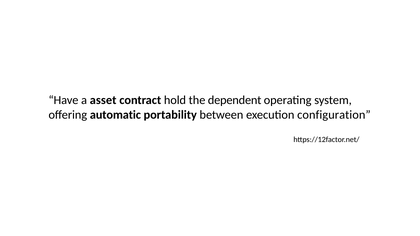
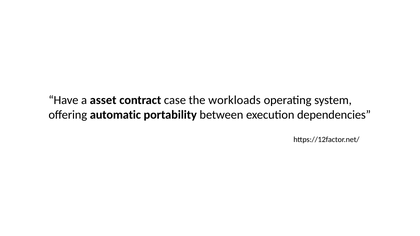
hold: hold -> case (175, 100)
dependent: dependent -> workloads (235, 100)
configuration: configuration -> dependencies (334, 115)
